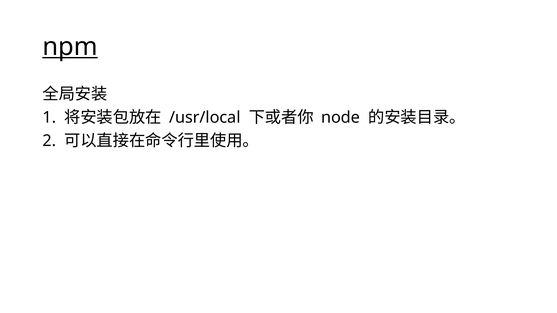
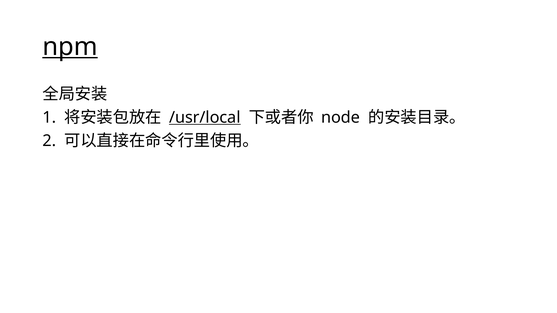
/usr/local underline: none -> present (205, 117)
